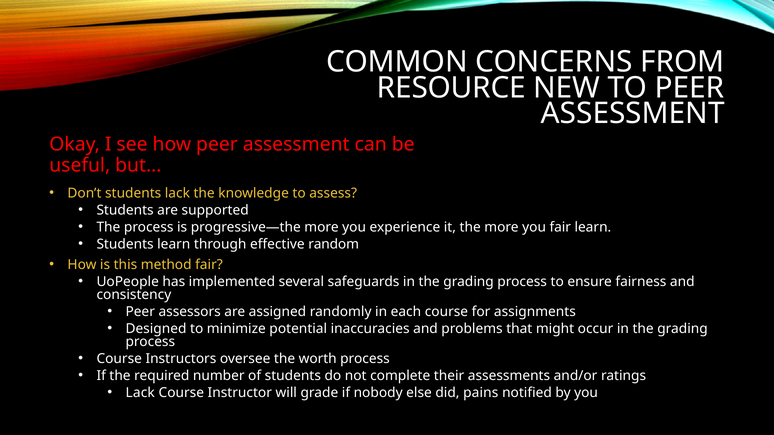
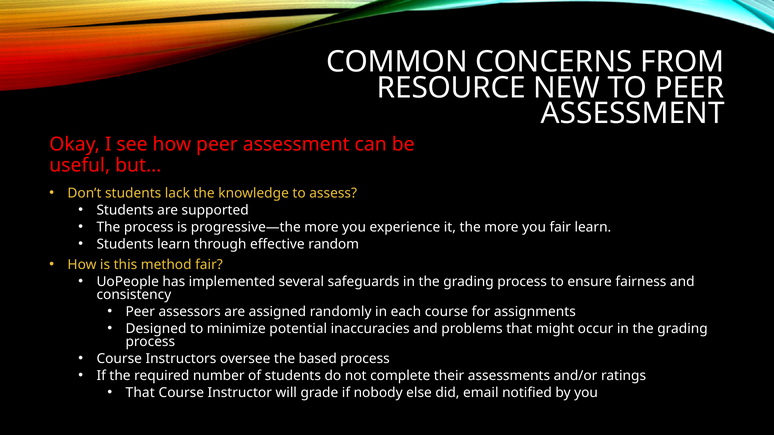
worth: worth -> based (318, 359)
Lack: Lack -> That (140, 393)
pains: pains -> email (481, 393)
